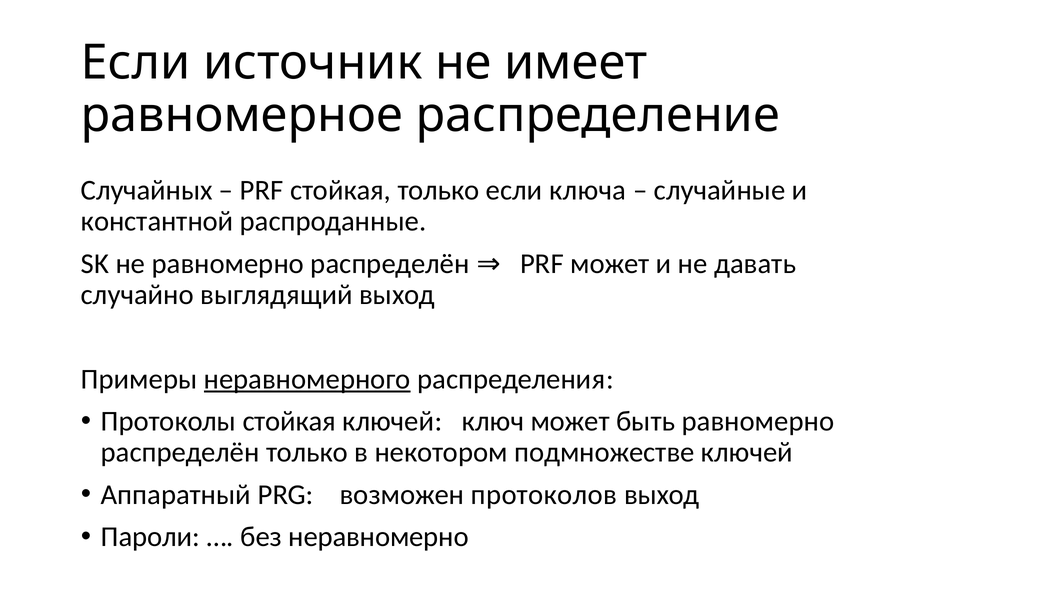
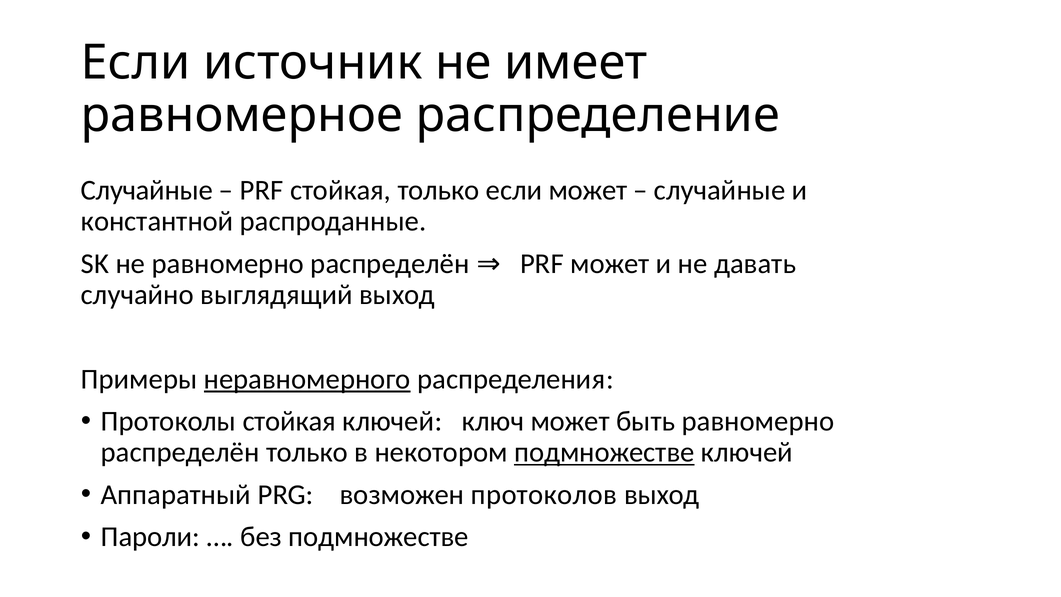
Случайных: Случайных -> Случайные (147, 190)
если ключа: ключа -> может (588, 190)
подмножестве underline: none -> present (604, 452)
без неравномерно: неравномерно -> подмножестве (379, 537)
